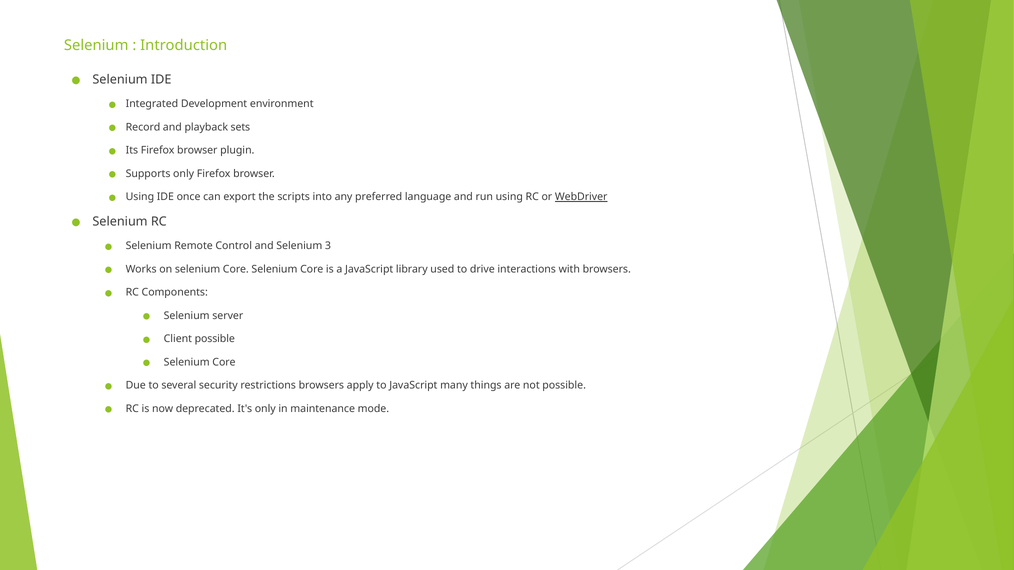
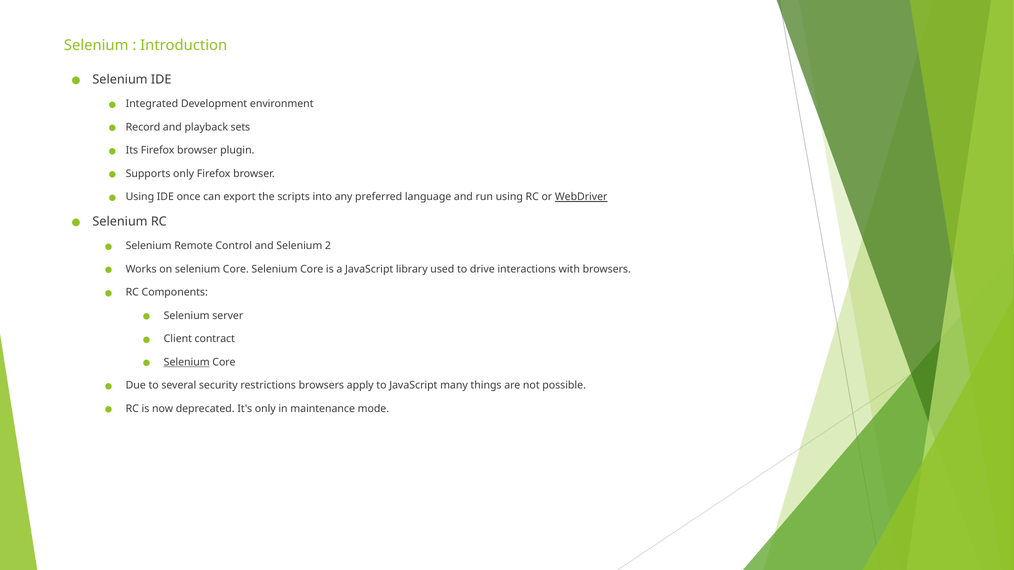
3: 3 -> 2 (328, 246)
Client possible: possible -> contract (215, 339)
Selenium underline: none -> present (187, 362)
